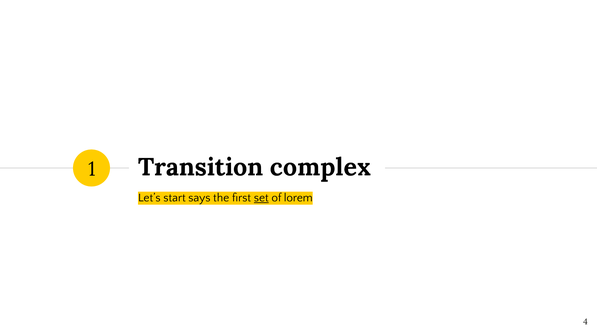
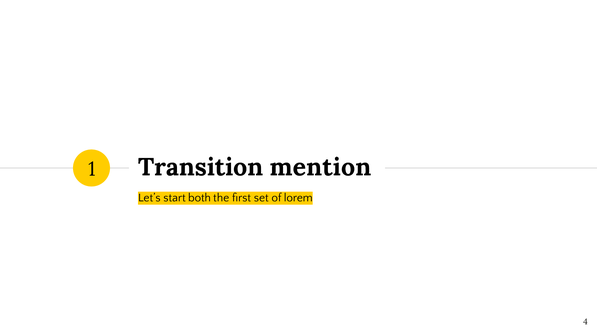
complex: complex -> mention (320, 167)
says: says -> both (199, 198)
set underline: present -> none (261, 198)
